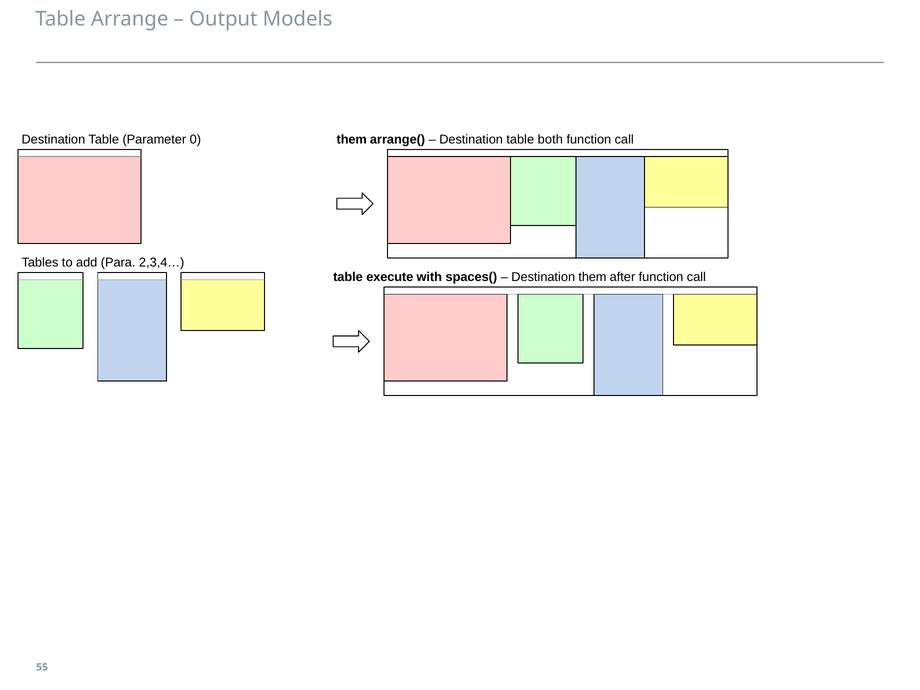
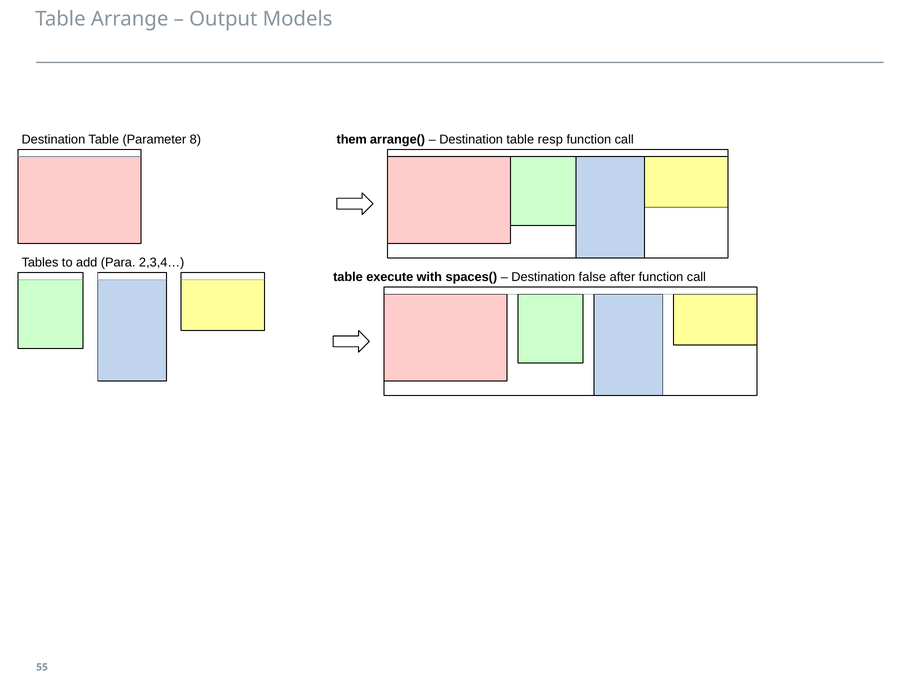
0: 0 -> 8 (195, 139)
both: both -> resp (550, 139)
Destination them: them -> false (592, 277)
